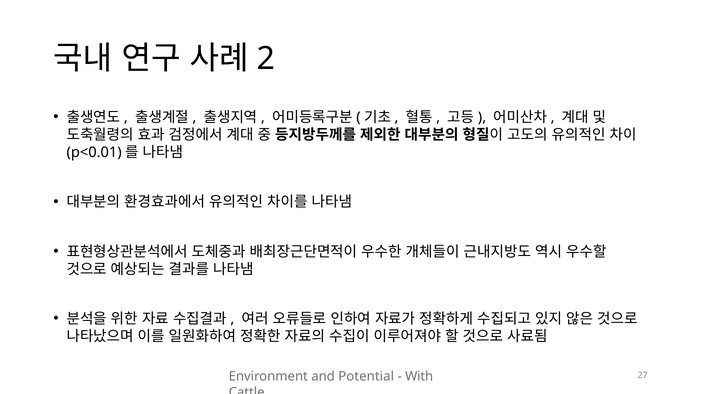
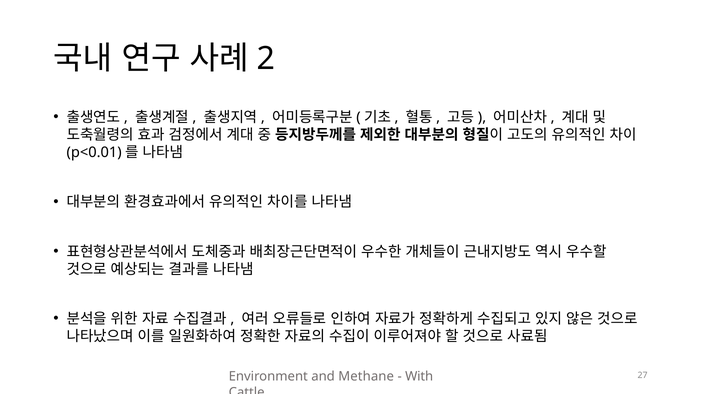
Potential: Potential -> Methane (366, 377)
